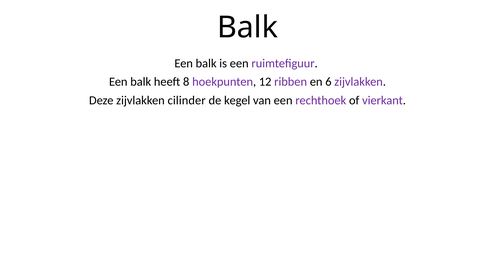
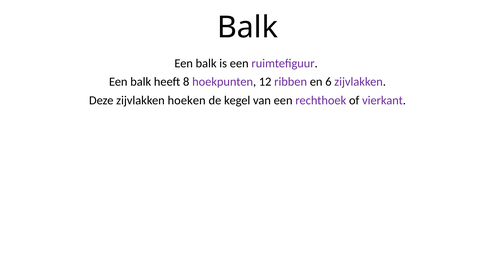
cilinder: cilinder -> hoeken (187, 101)
